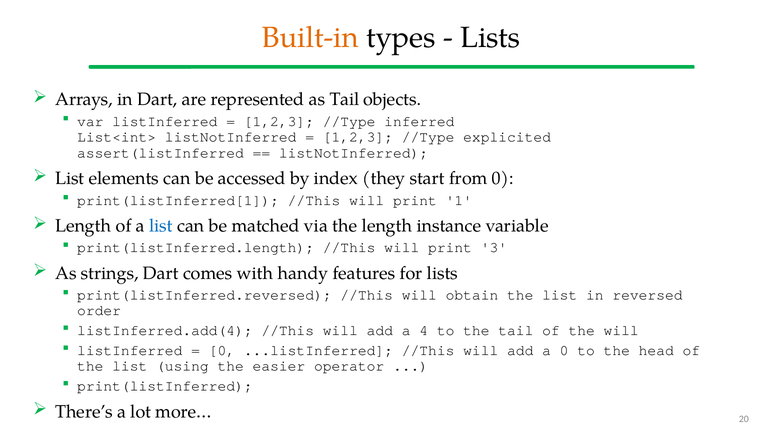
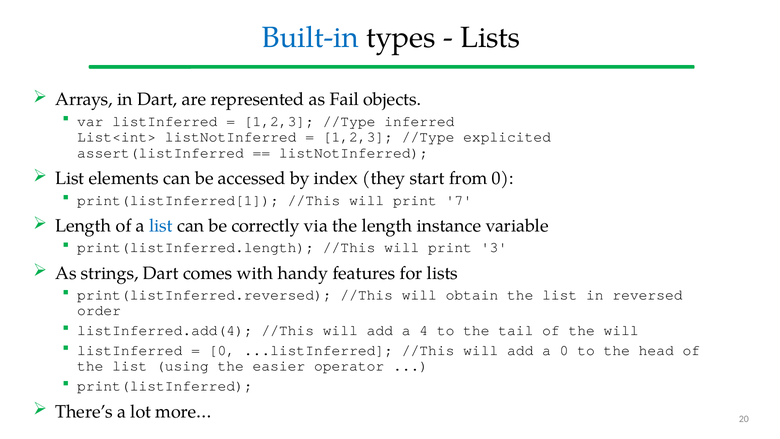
Built-in colour: orange -> blue (310, 38)
as Tail: Tail -> Fail (344, 100)
1: 1 -> 7 (459, 200)
matched: matched -> correctly (266, 226)
